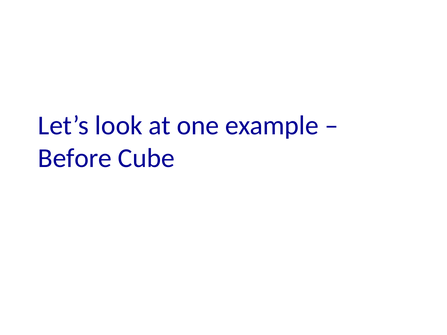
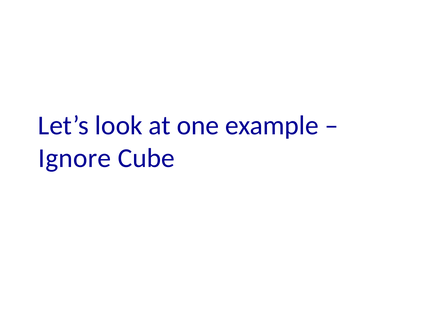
Before: Before -> Ignore (75, 158)
